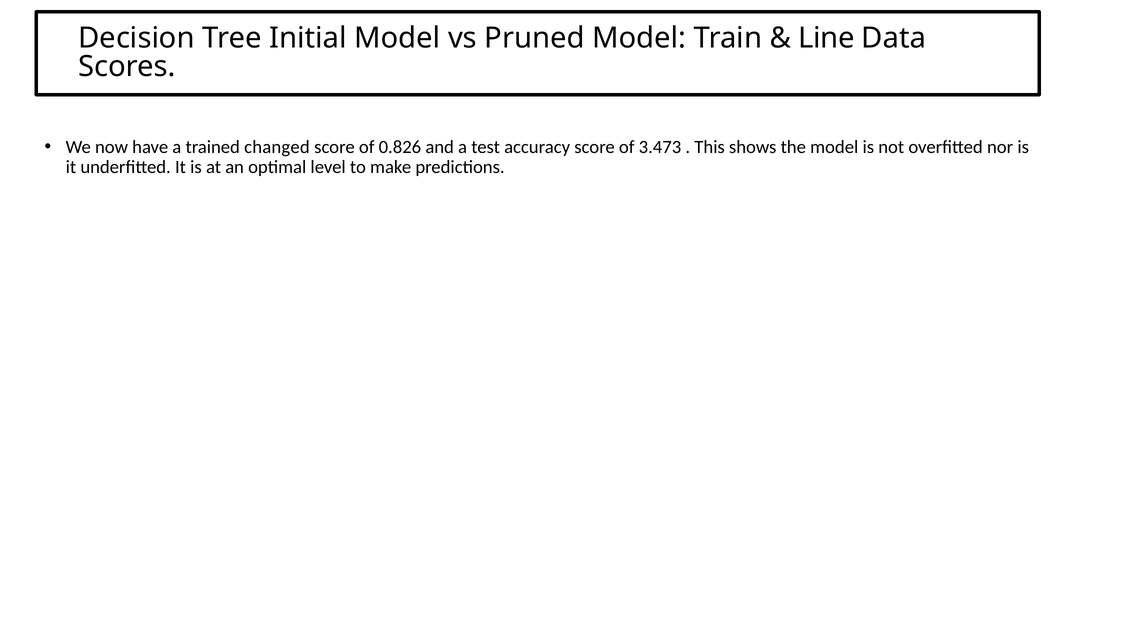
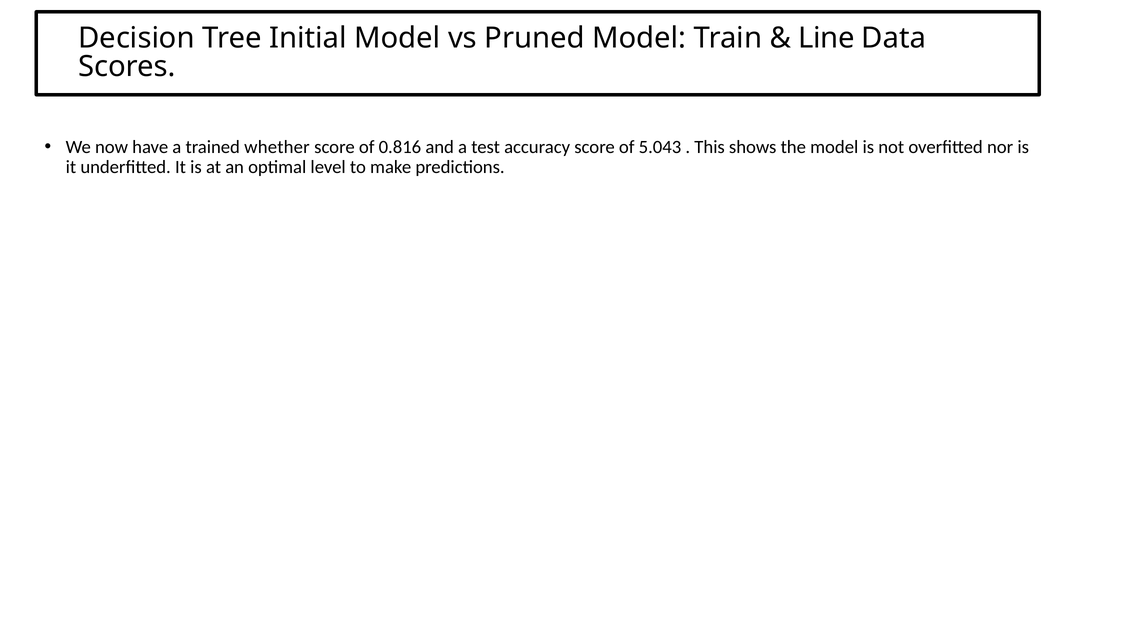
changed: changed -> whether (277, 147)
0.826: 0.826 -> 0.816 (400, 147)
3.473: 3.473 -> 5.043 (660, 147)
